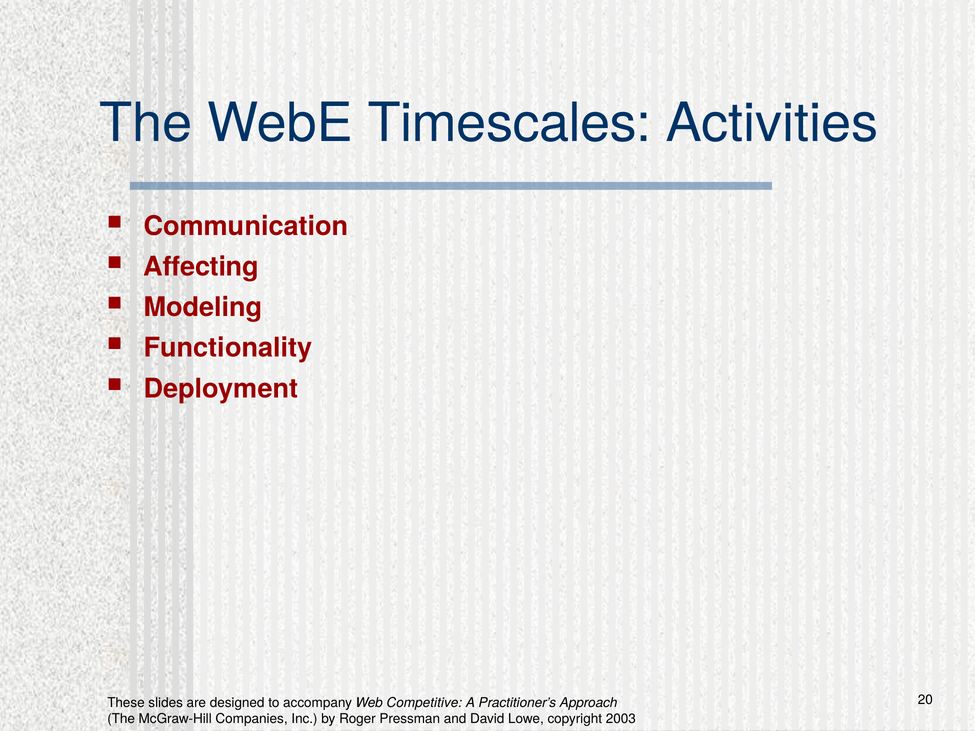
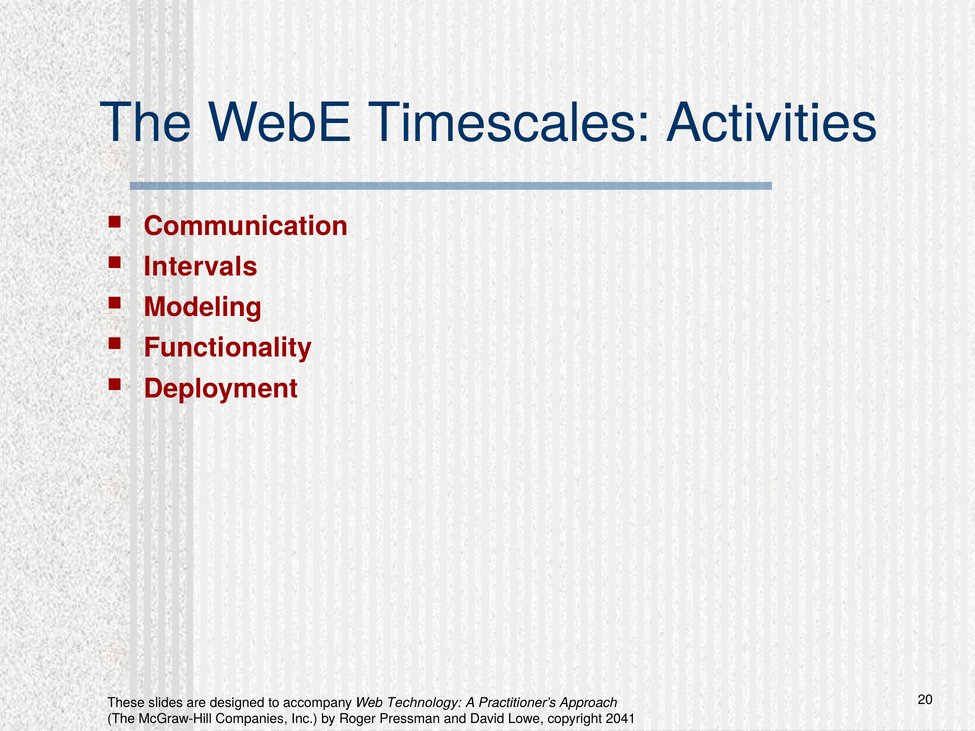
Affecting: Affecting -> Intervals (201, 267)
Competitive: Competitive -> Technology (424, 703)
2003: 2003 -> 2041 (621, 719)
